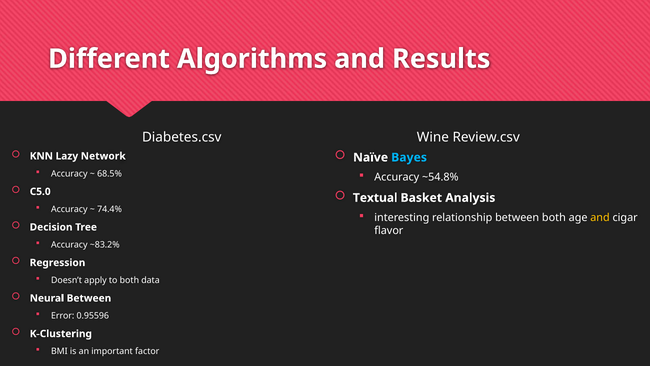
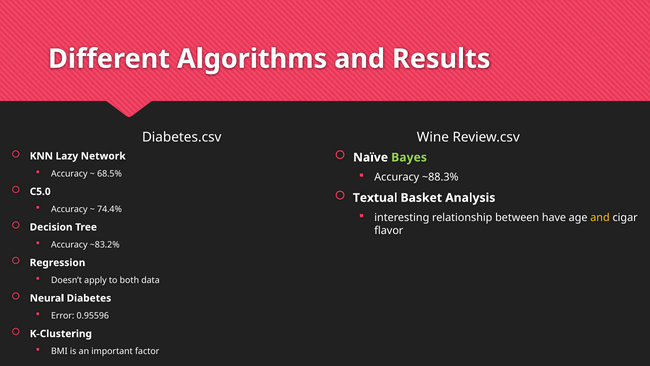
Bayes colour: light blue -> light green (409, 157)
~54.8%: ~54.8% -> ~88.3% (440, 177)
between both: both -> have (554, 218)
Neural Between: Between -> Diabetes (89, 298)
